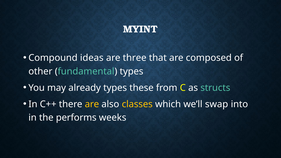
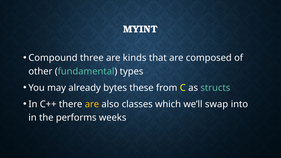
ideas: ideas -> three (92, 58)
three: three -> kinds (135, 58)
already types: types -> bytes (115, 88)
classes colour: yellow -> white (137, 104)
